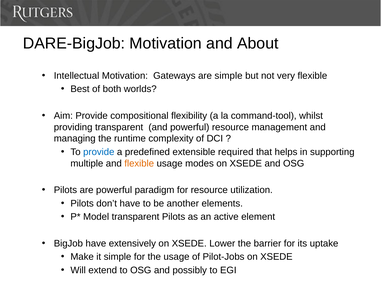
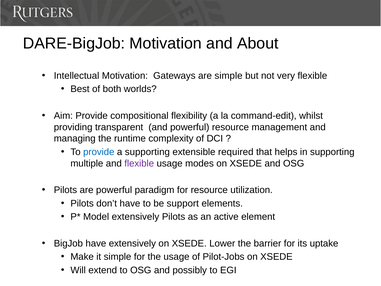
command-tool: command-tool -> command-edit (264, 116)
a predefined: predefined -> supporting (147, 152)
flexible colour: orange -> purple (139, 163)
another: another -> support (183, 203)
Model transparent: transparent -> extensively (135, 217)
